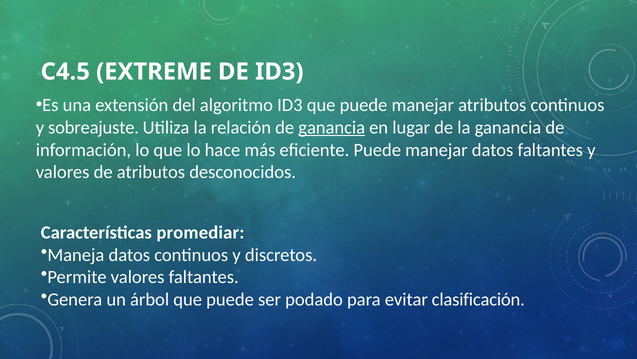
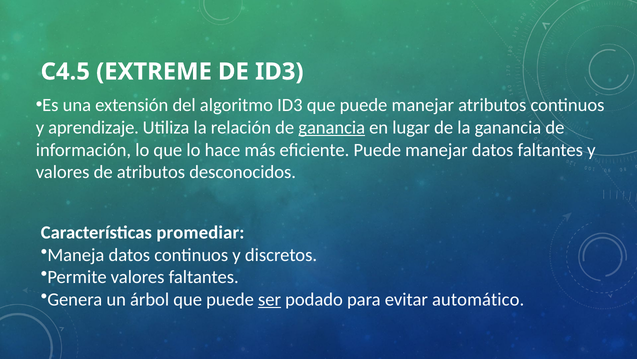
sobreajuste: sobreajuste -> aprendizaje (94, 127)
ser underline: none -> present (270, 299)
clasificación: clasificación -> automático (478, 299)
